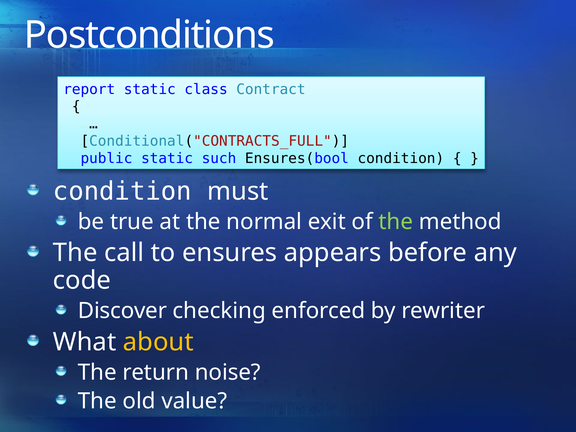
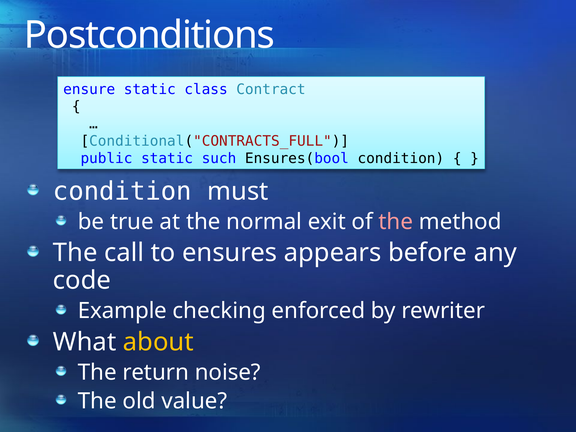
report: report -> ensure (89, 89)
the colour: light green -> pink (396, 222)
Discover: Discover -> Example (122, 311)
